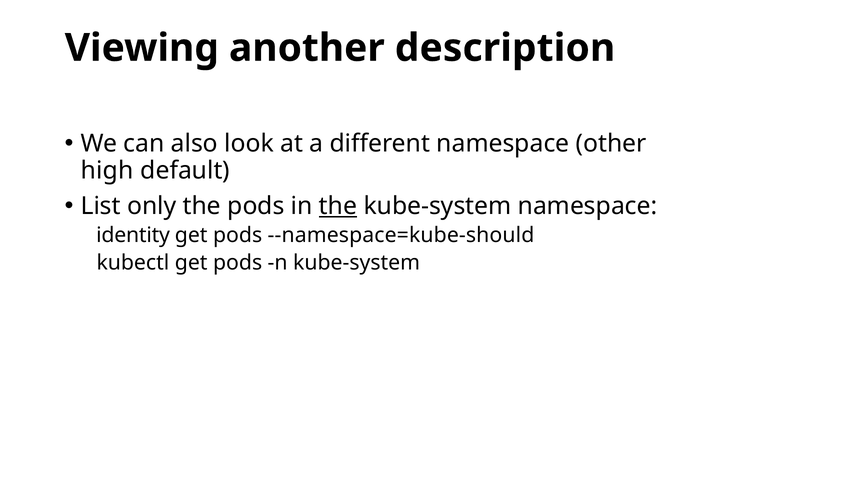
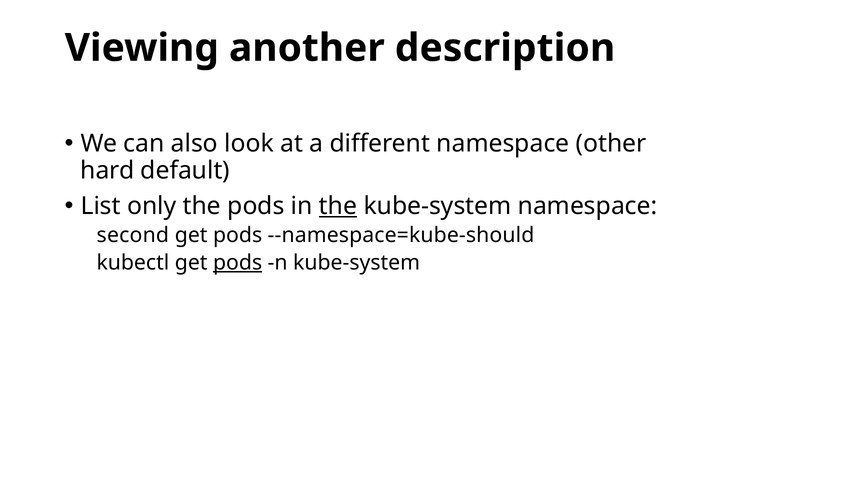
high: high -> hard (107, 170)
identity: identity -> second (133, 235)
pods underline: none -> present (238, 262)
